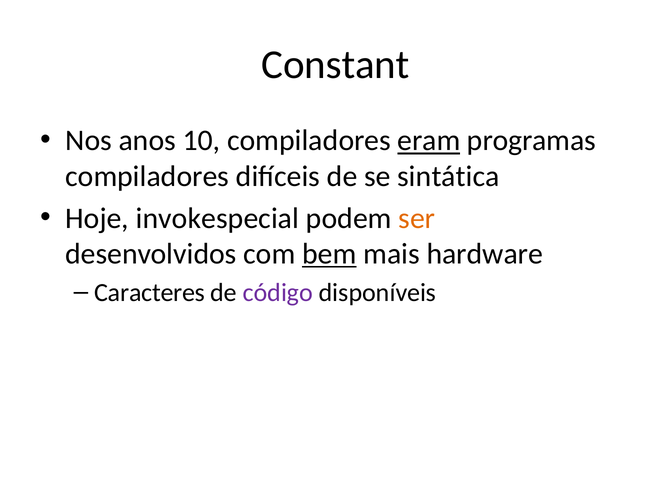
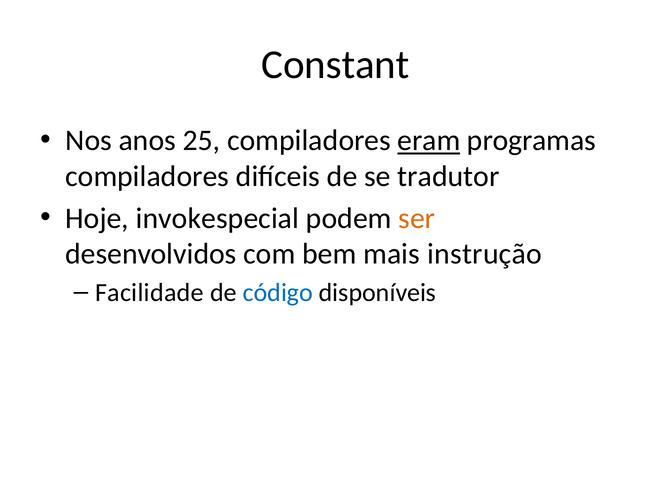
10: 10 -> 25 (202, 141)
sintática: sintática -> tradutor (448, 177)
bem underline: present -> none (329, 254)
hardware: hardware -> instrução (485, 254)
Caracteres: Caracteres -> Facilidade (149, 293)
código colour: purple -> blue (278, 293)
